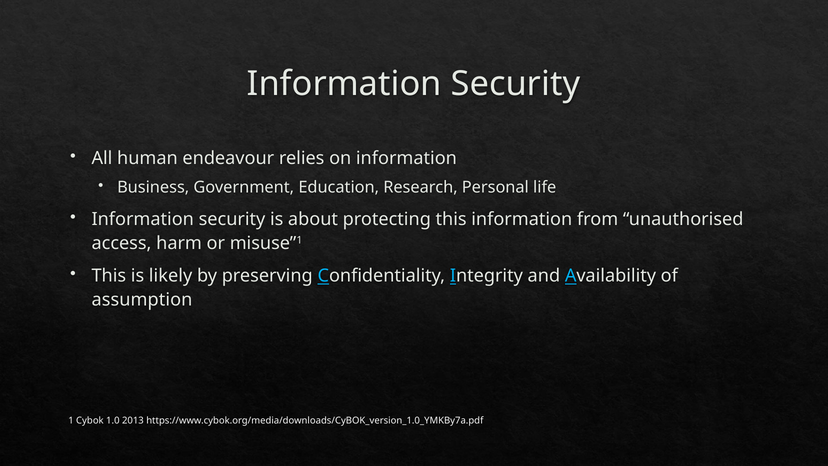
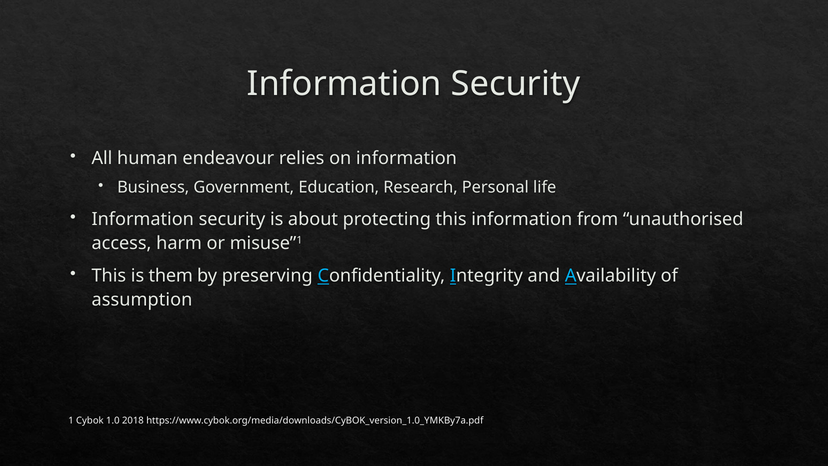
likely: likely -> them (171, 276)
2013: 2013 -> 2018 (133, 421)
